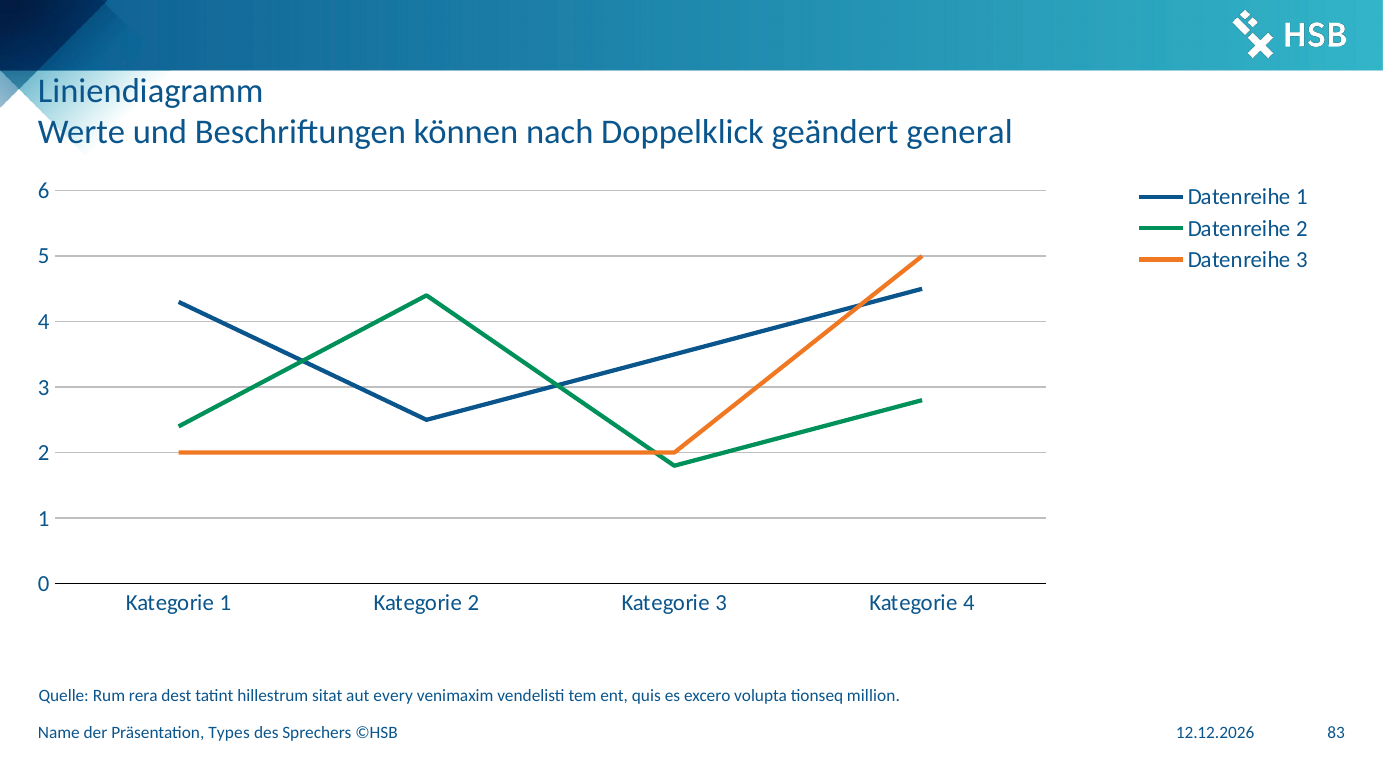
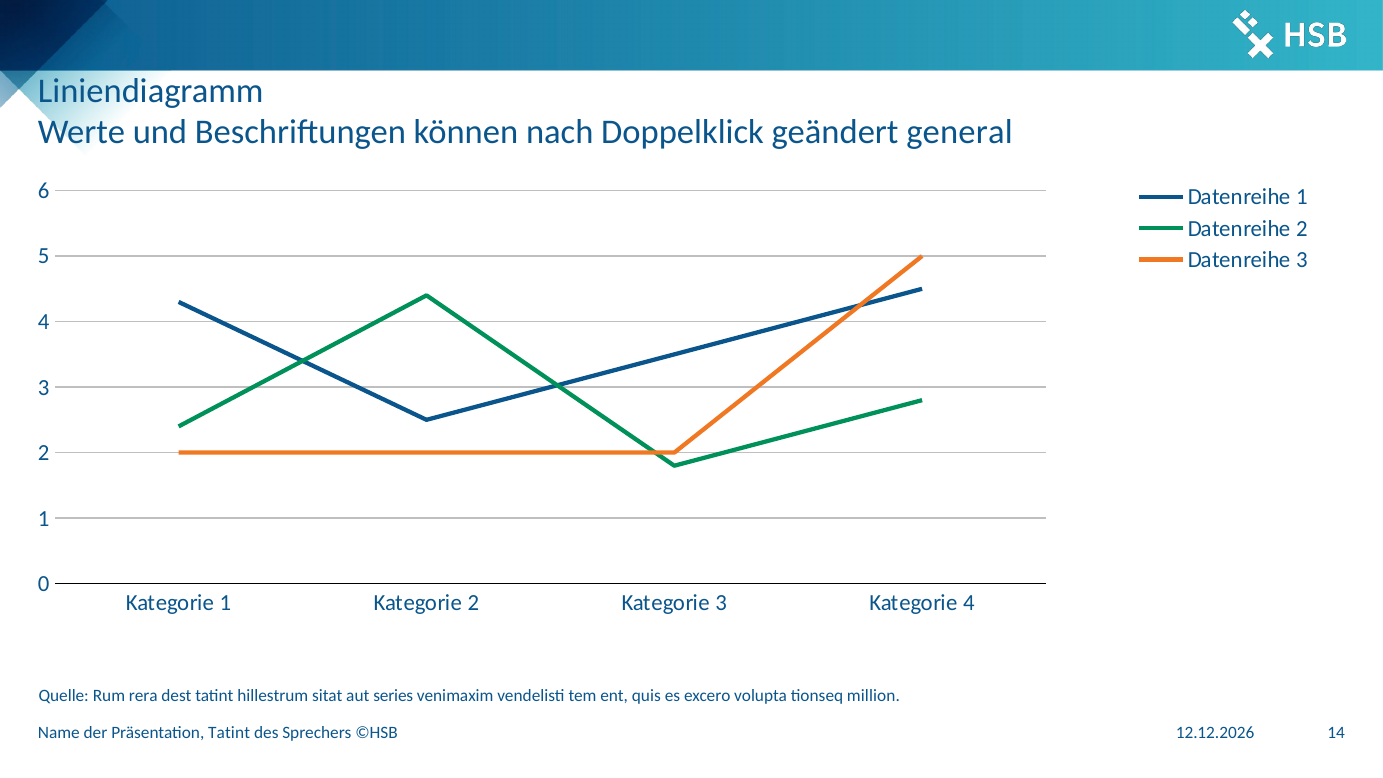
every: every -> series (393, 696)
Präsentation Types: Types -> Tatint (229, 733)
83: 83 -> 14 (1336, 733)
